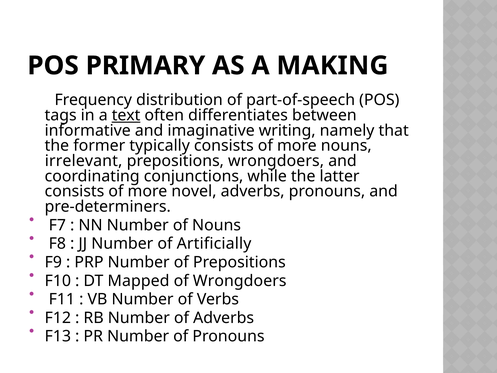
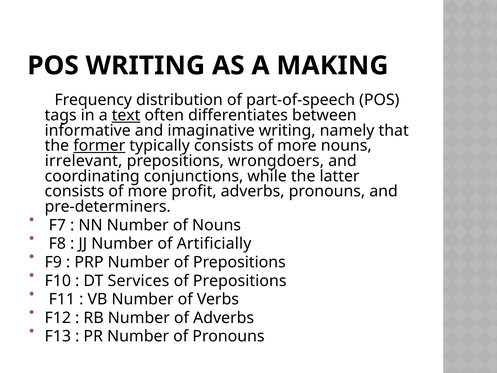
POS PRIMARY: PRIMARY -> WRITING (145, 66)
former underline: none -> present (99, 146)
novel: novel -> profit (194, 191)
Mapped: Mapped -> Services (138, 281)
Wrongdoers: Wrongdoers -> Prepositions (240, 281)
